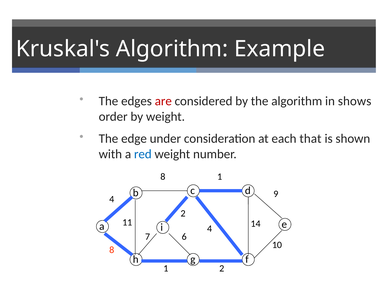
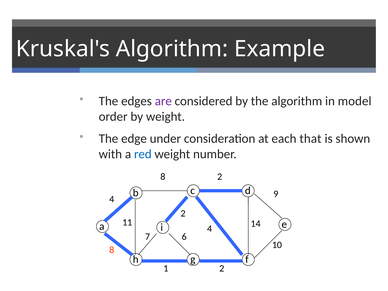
are colour: red -> purple (163, 101)
shows: shows -> model (355, 101)
8 1: 1 -> 2 (220, 177)
